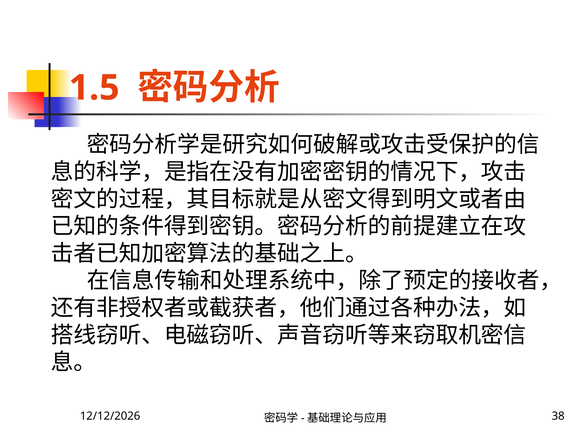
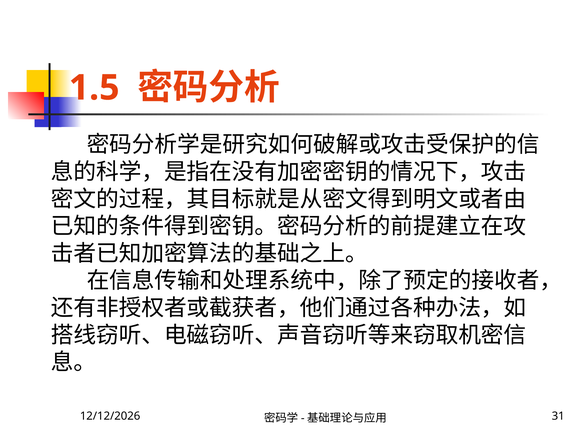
38: 38 -> 31 (558, 416)
